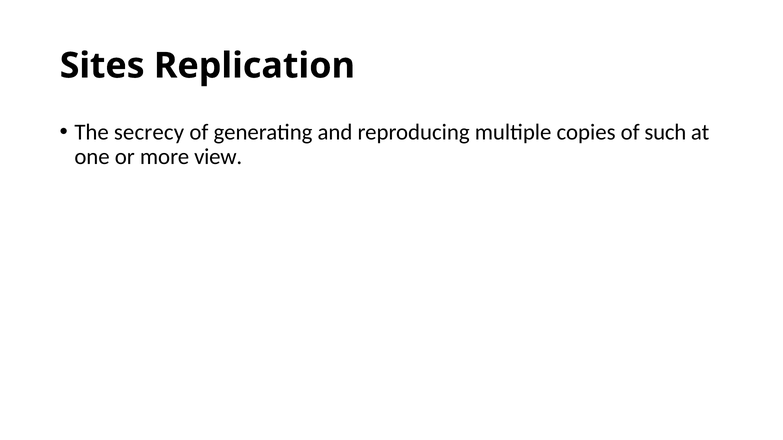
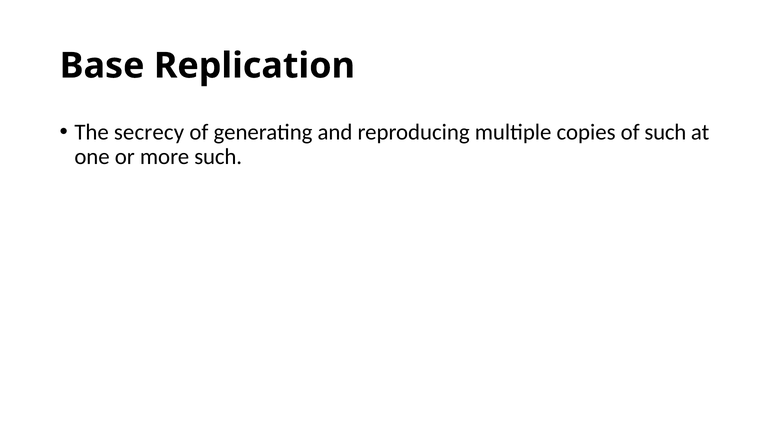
Sites: Sites -> Base (102, 66)
more view: view -> such (218, 157)
